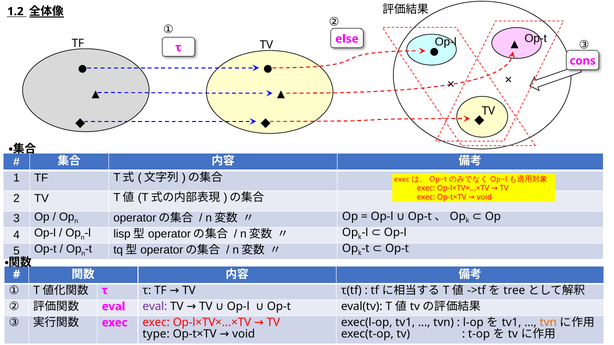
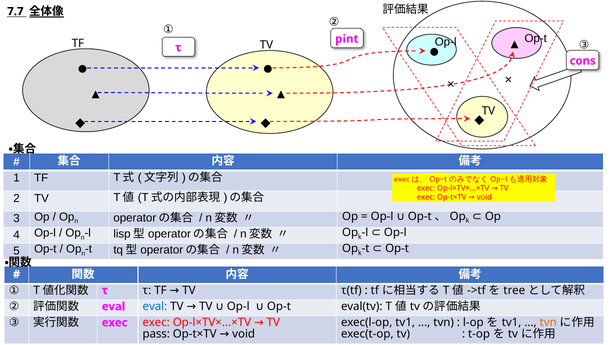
1.2: 1.2 -> 7.7 (15, 11)
else: else -> pint (347, 39)
eval colour: purple -> blue (155, 307)
type: type -> pass (156, 334)
